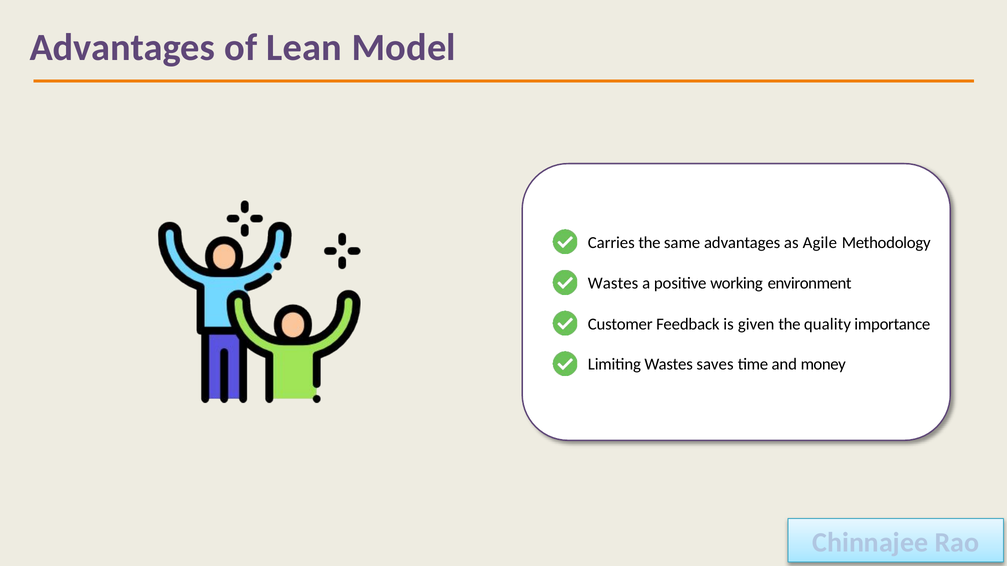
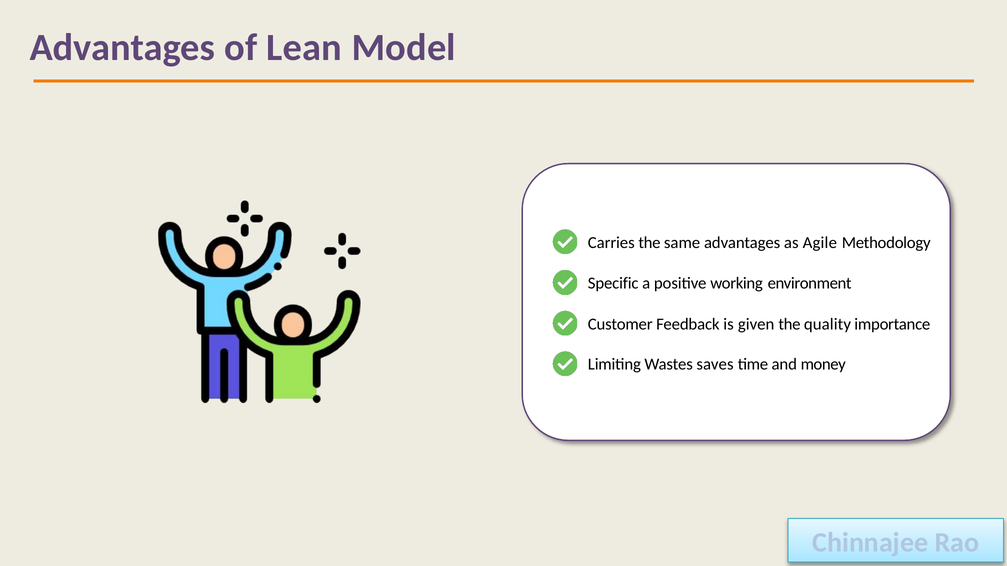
Wastes: Wastes -> Specific (613, 284)
